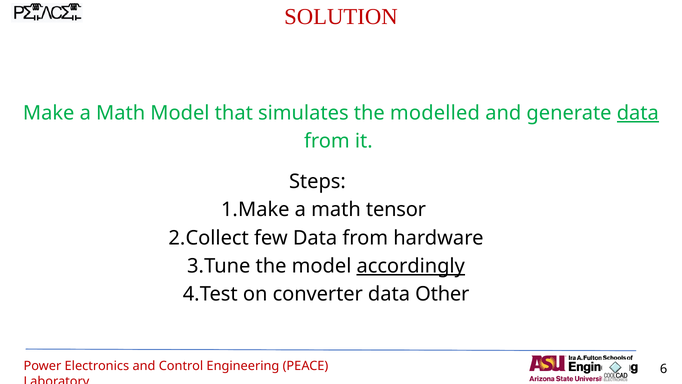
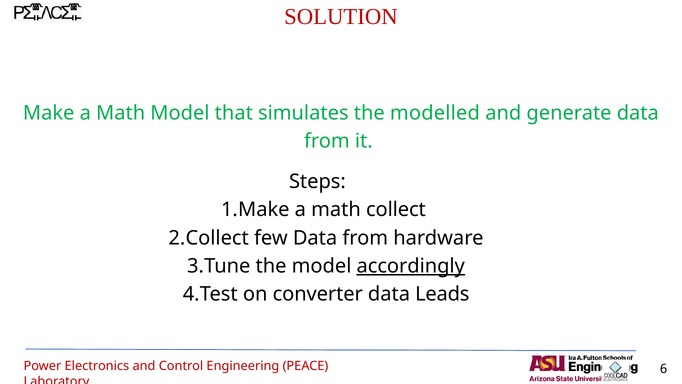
data underline: present -> none (638, 113)
tensor: tensor -> collect (396, 210)
Other: Other -> Leads (442, 294)
